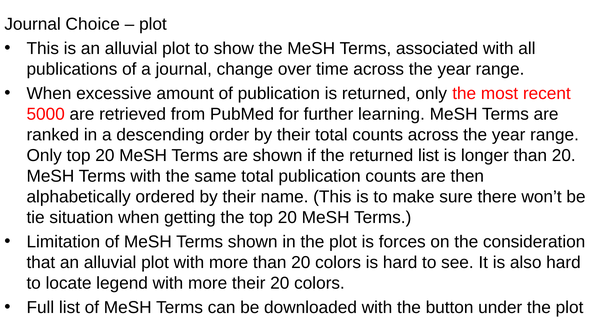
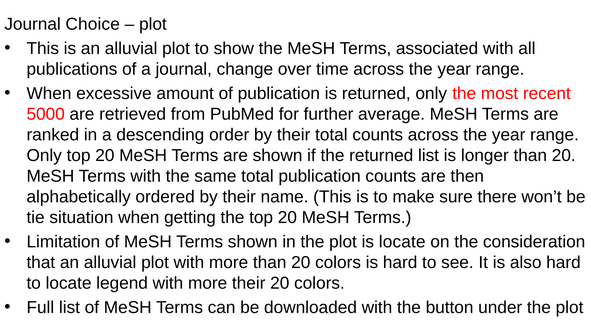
learning: learning -> average (392, 114)
is forces: forces -> locate (402, 242)
